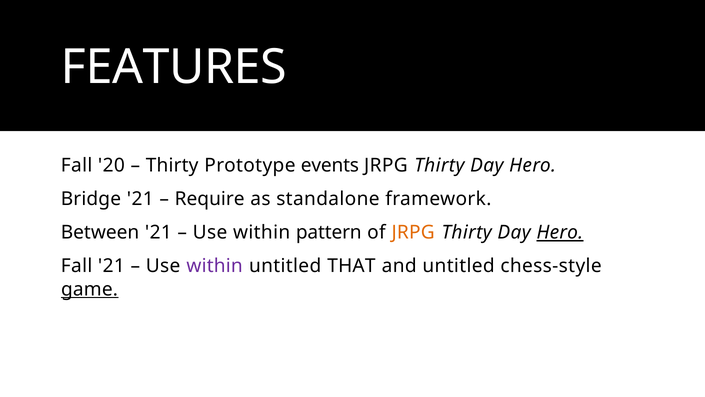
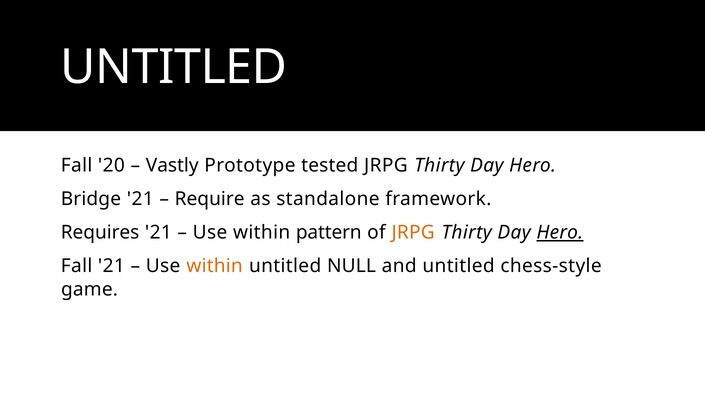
FEATURES: FEATURES -> UNTITLED (174, 67)
Thirty: Thirty -> Vastly (172, 165)
events: events -> tested (330, 165)
Between: Between -> Requires (100, 232)
within colour: purple -> orange (215, 266)
THAT: THAT -> NULL (351, 266)
game underline: present -> none (90, 289)
